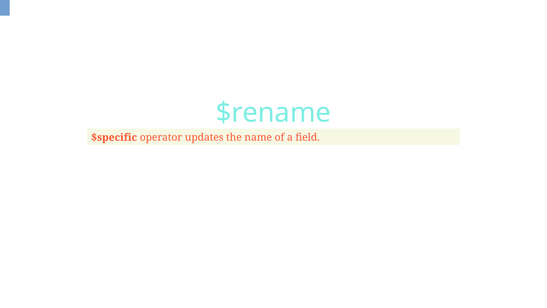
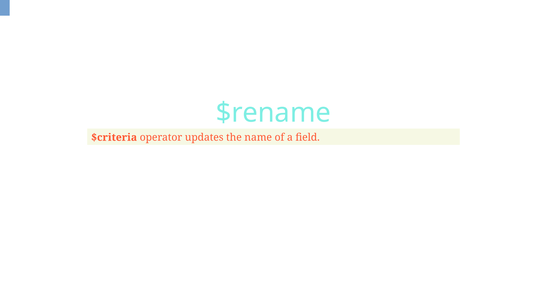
$specific: $specific -> $criteria (114, 137)
